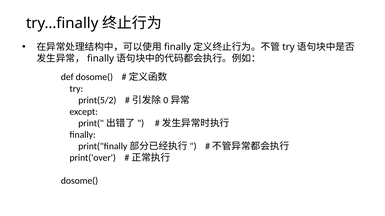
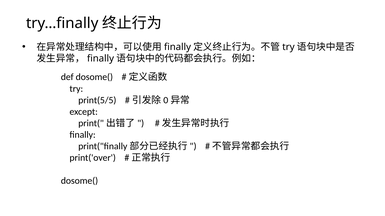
print(5/2: print(5/2 -> print(5/5 (97, 100)
